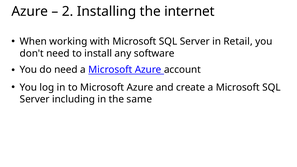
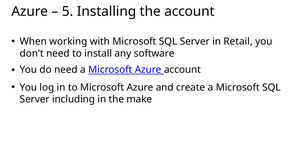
2: 2 -> 5 (68, 12)
the internet: internet -> account (189, 12)
same: same -> make (139, 99)
